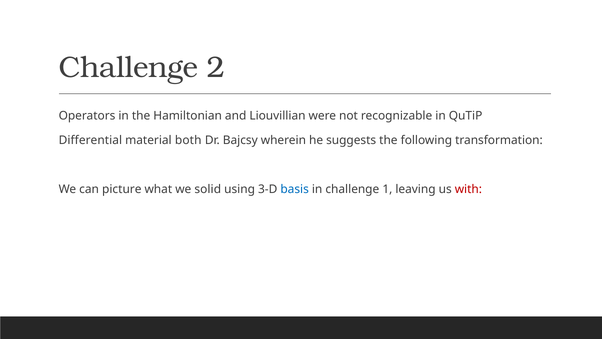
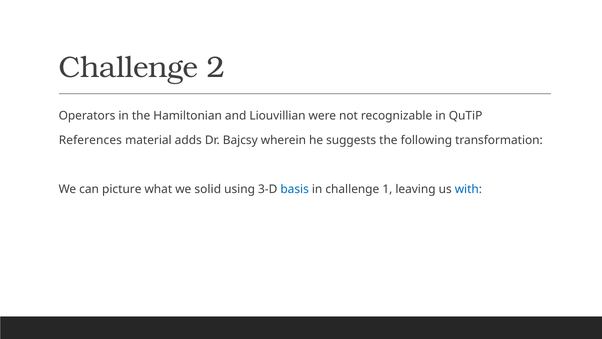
Differential: Differential -> References (90, 140)
both: both -> adds (188, 140)
with colour: red -> blue (468, 189)
